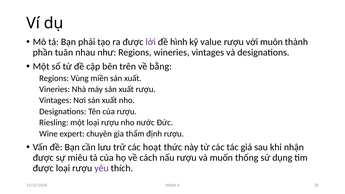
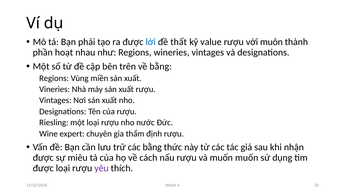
lời colour: purple -> blue (151, 42)
hình: hình -> thất (179, 42)
tuân: tuân -> hoạt (64, 52)
các hoạt: hoạt -> bằng (152, 147)
muốn thống: thống -> muốn (247, 158)
